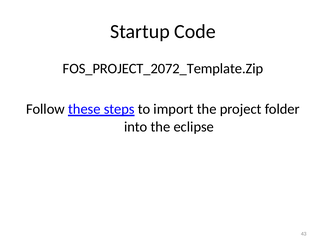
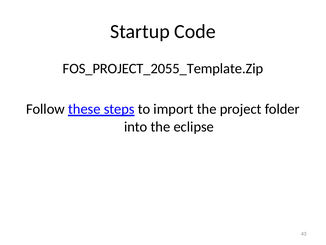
FOS_PROJECT_2072_Template.Zip: FOS_PROJECT_2072_Template.Zip -> FOS_PROJECT_2055_Template.Zip (163, 68)
